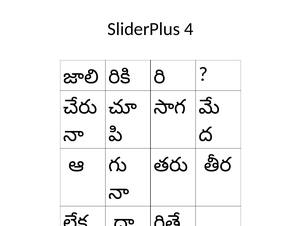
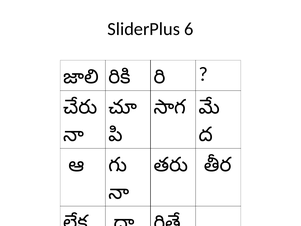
4: 4 -> 6 (189, 29)
